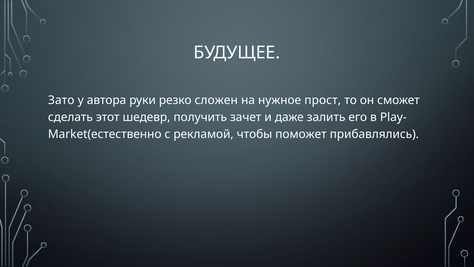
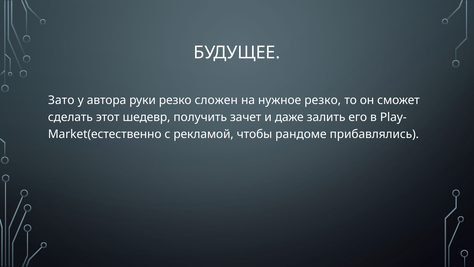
нужное прост: прост -> резко (323, 100)
поможет: поможет -> рандоме (301, 134)
